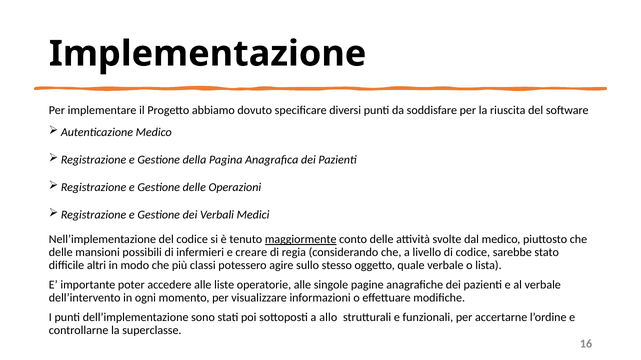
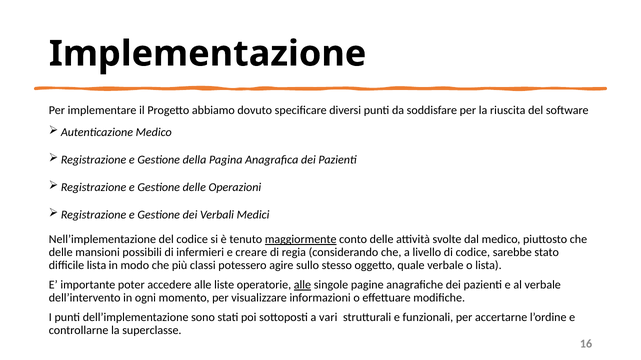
difficile altri: altri -> lista (97, 266)
alle underline: none -> present (302, 285)
allo: allo -> vari (328, 318)
